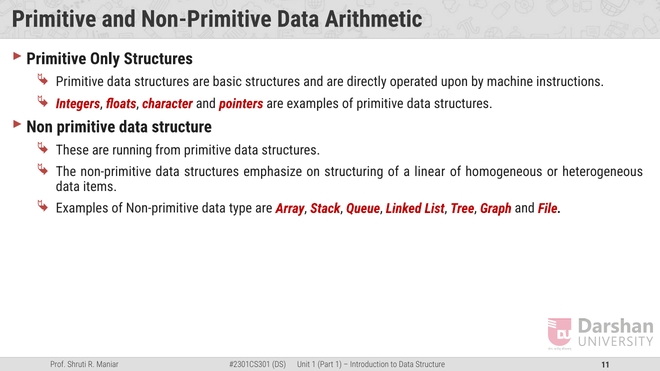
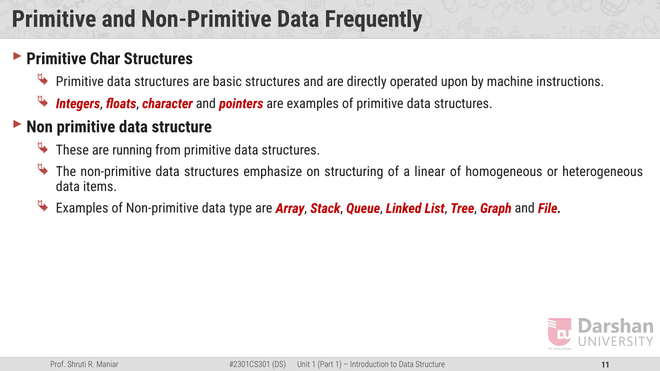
Arithmetic: Arithmetic -> Frequently (374, 19)
Only: Only -> Char (105, 59)
